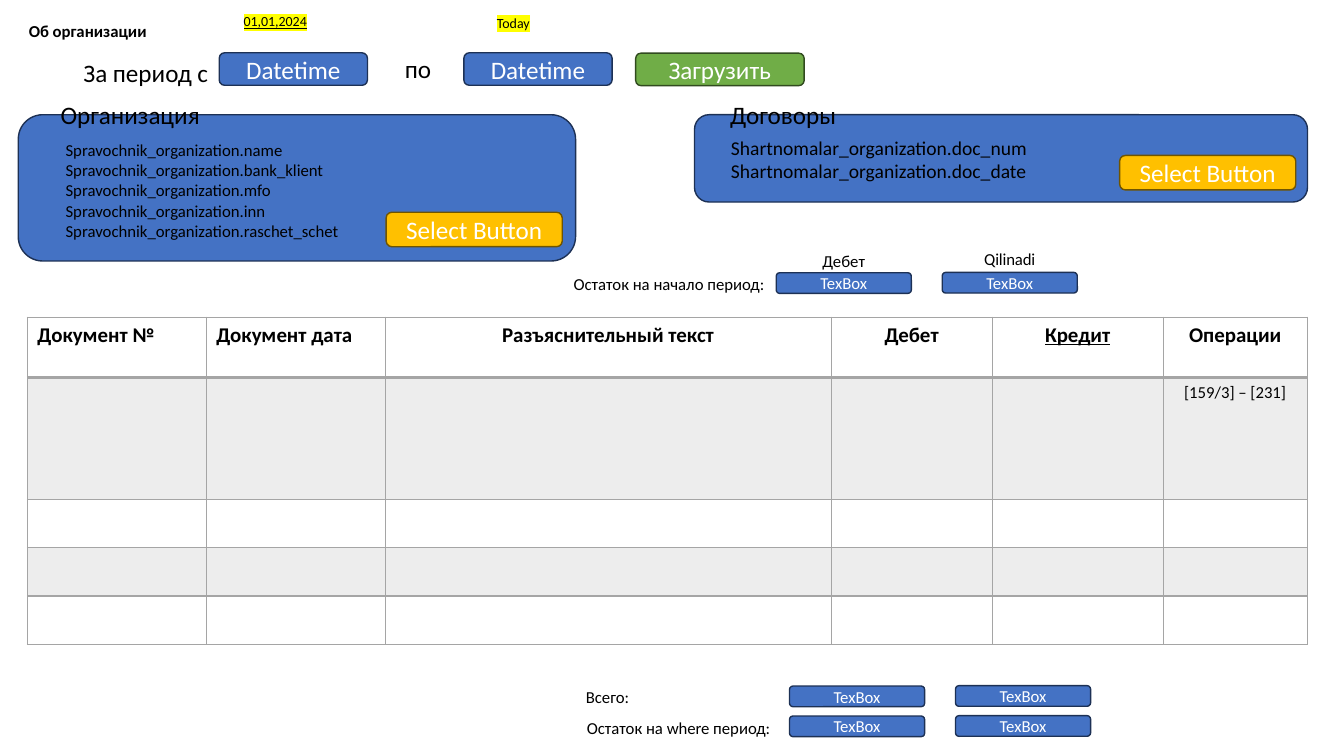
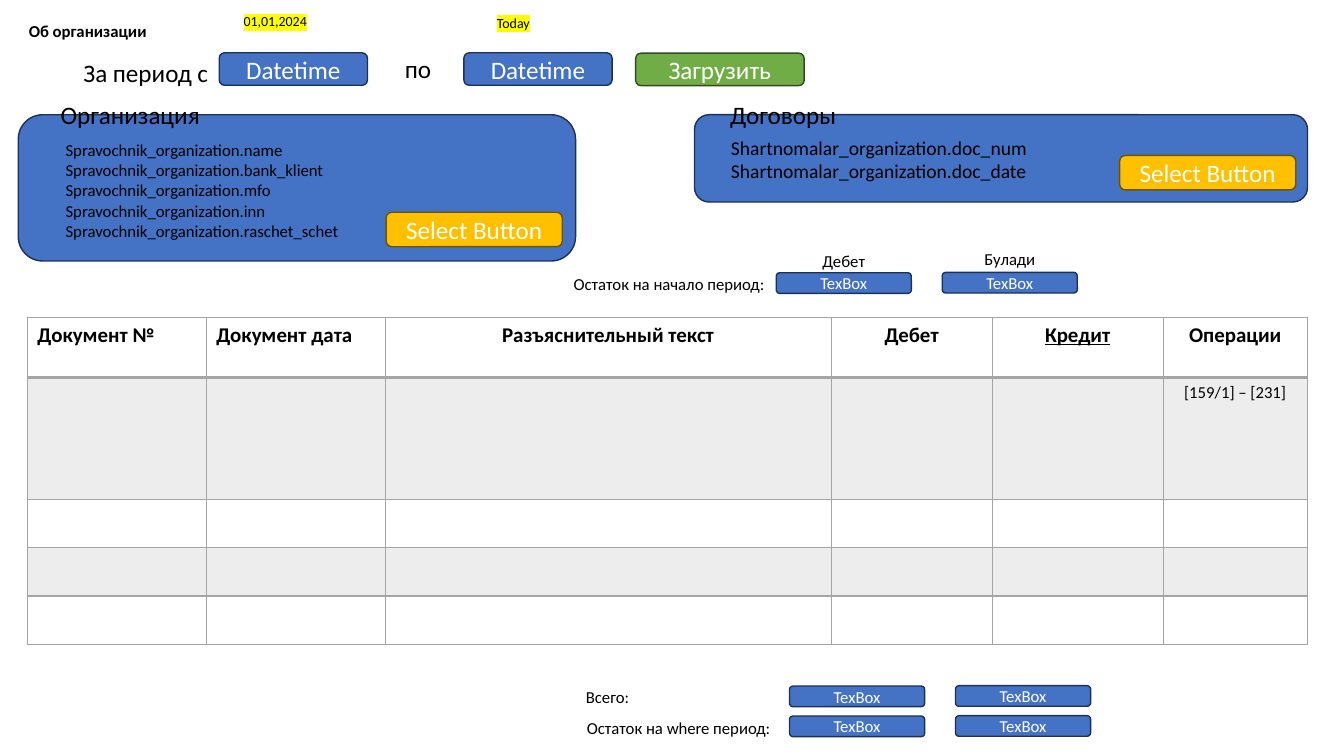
01,01,2024 underline: present -> none (275, 22)
Qilinadi: Qilinadi -> Булади (1010, 259)
159/3: 159/3 -> 159/1 (1209, 393)
